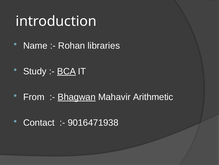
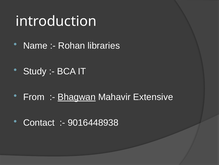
BCA underline: present -> none (66, 71)
Arithmetic: Arithmetic -> Extensive (153, 97)
9016471938: 9016471938 -> 9016448938 (93, 122)
